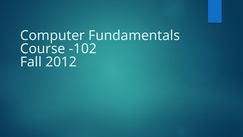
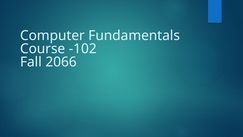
2012: 2012 -> 2066 (61, 62)
